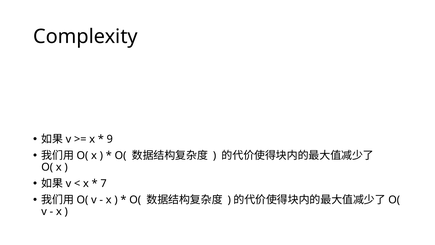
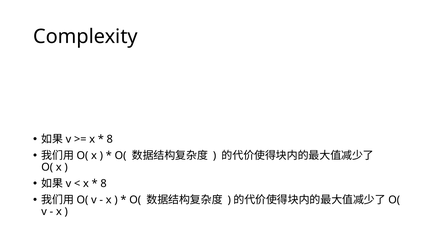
9: 9 -> 8 (110, 139)
7: 7 -> 8 (104, 183)
